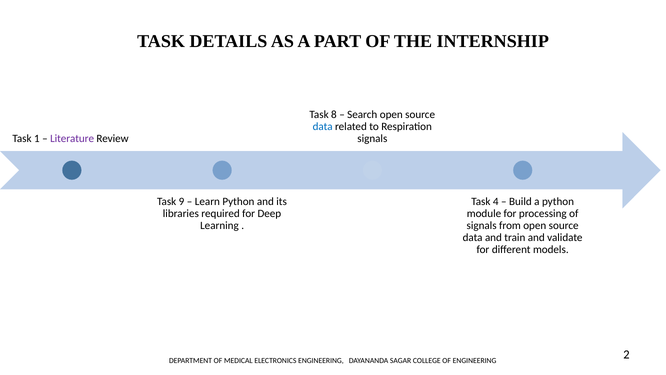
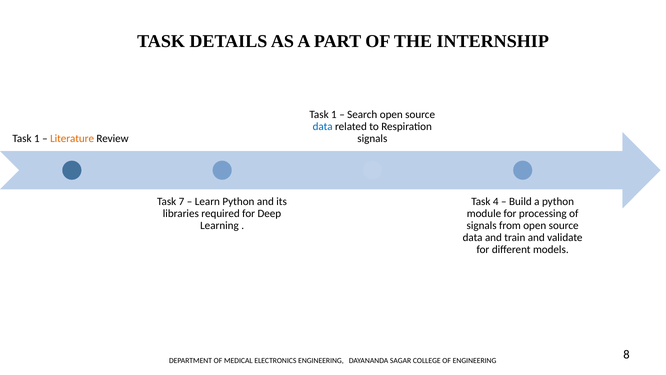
8: 8 -> 1 (334, 115)
Literature colour: purple -> orange (72, 139)
9: 9 -> 7 (182, 201)
2: 2 -> 8 (626, 355)
